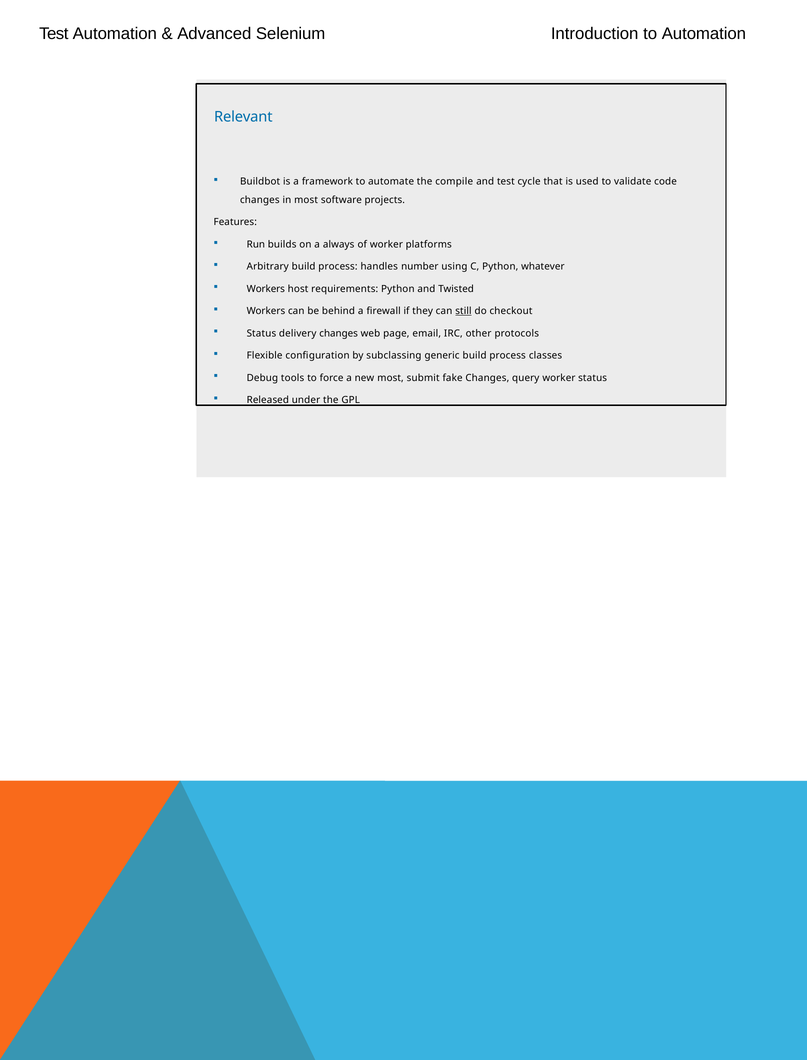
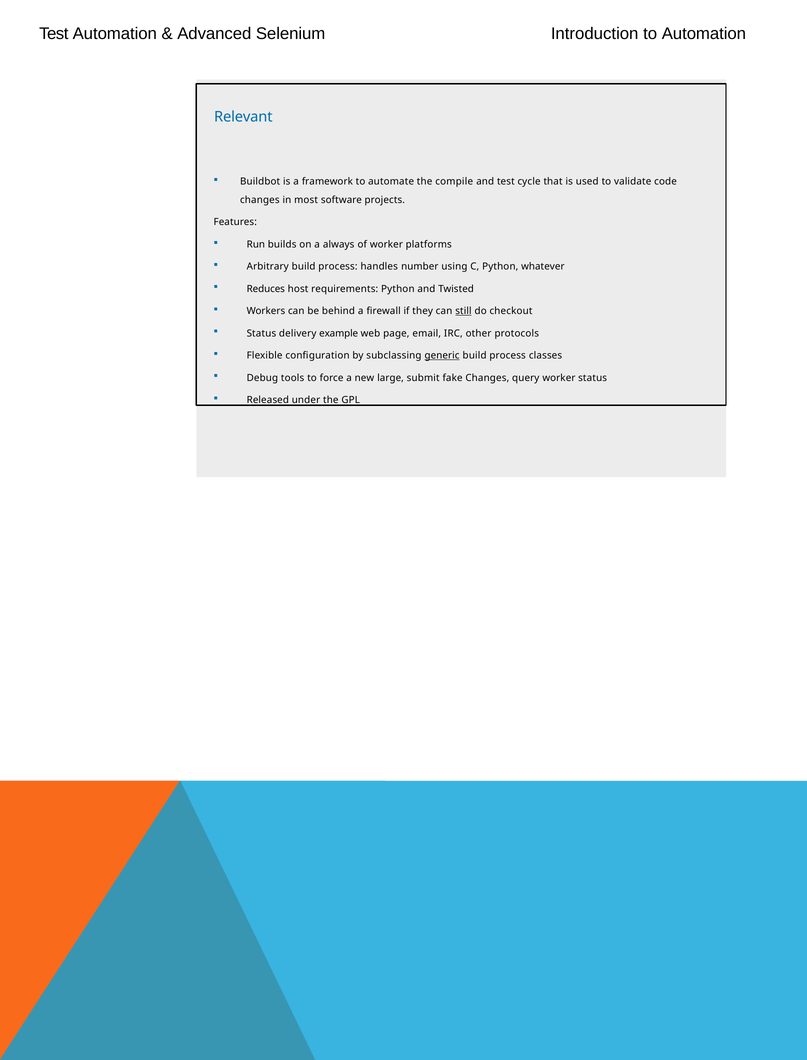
Workers: Workers -> Reduces (266, 289)
delivery changes: changes -> example (339, 333)
generic underline: none -> present (442, 355)
new most: most -> large (391, 378)
